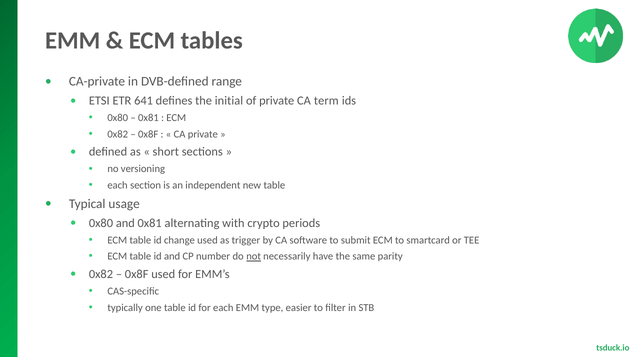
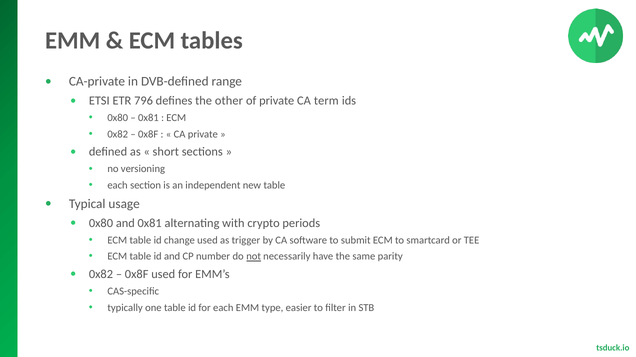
641: 641 -> 796 (144, 101)
initial: initial -> other (229, 101)
